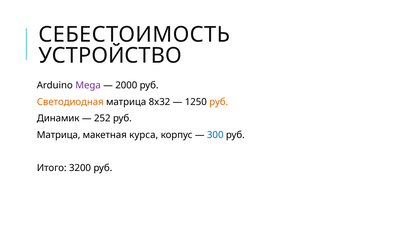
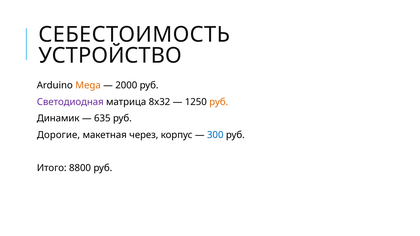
Mega colour: purple -> orange (88, 85)
Светодиодная colour: orange -> purple (70, 102)
252: 252 -> 635 (102, 118)
Матрица: Матрица -> Дорогие (58, 135)
курса: курса -> через (144, 135)
3200: 3200 -> 8800 (80, 168)
